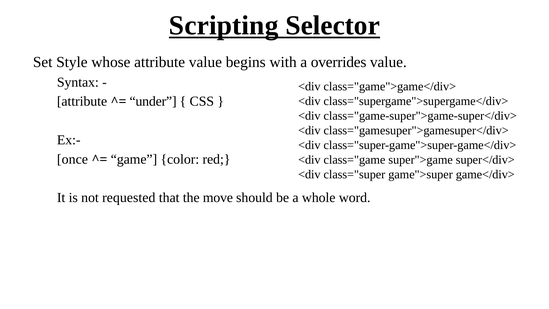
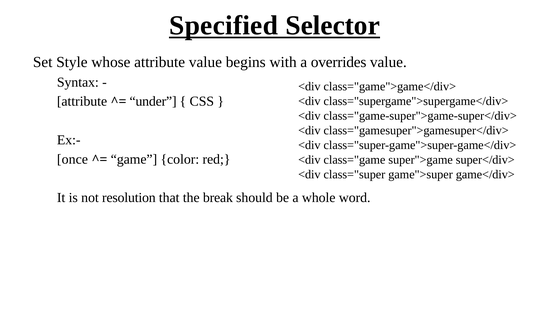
Scripting: Scripting -> Specified (224, 25)
requested: requested -> resolution (129, 197)
move: move -> break (218, 197)
